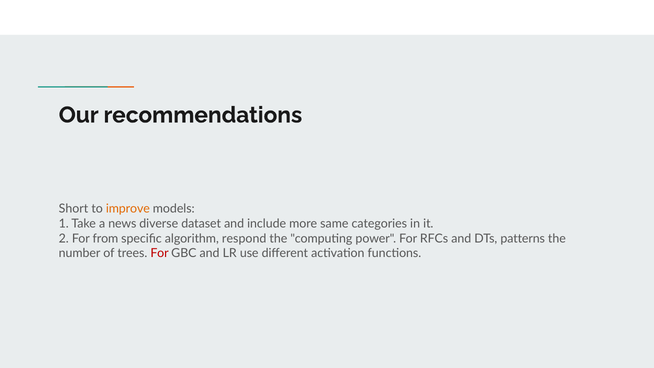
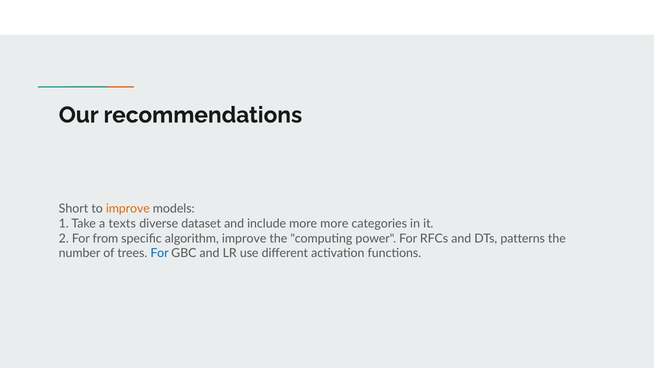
news: news -> texts (122, 224)
more same: same -> more (334, 224)
algorithm respond: respond -> improve (244, 238)
For colour: red -> blue (160, 253)
